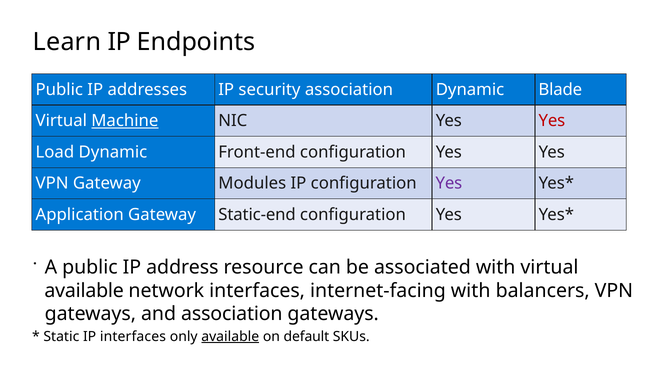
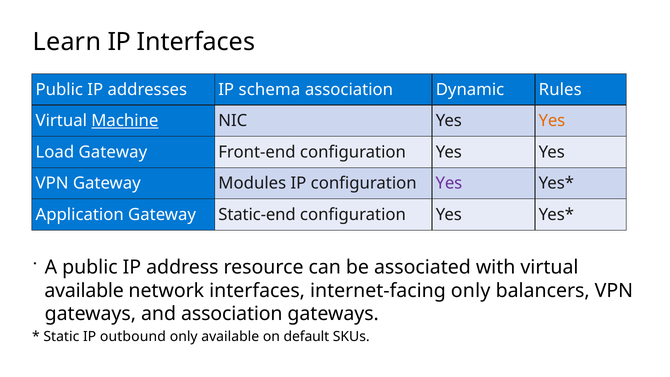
IP Endpoints: Endpoints -> Interfaces (196, 42)
security: security -> schema (269, 90)
Blade: Blade -> Rules (560, 90)
Yes colour: red -> orange (552, 121)
Load Dynamic: Dynamic -> Gateway (113, 152)
internet-facing with: with -> only (471, 290)
IP interfaces: interfaces -> outbound (133, 336)
available underline: present -> none (230, 336)
